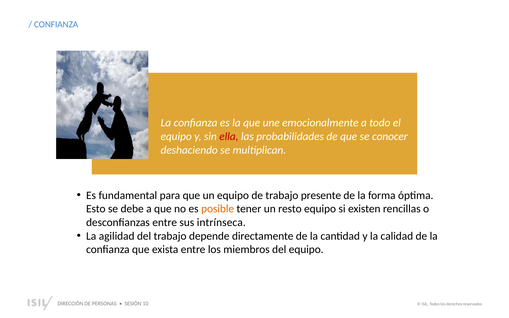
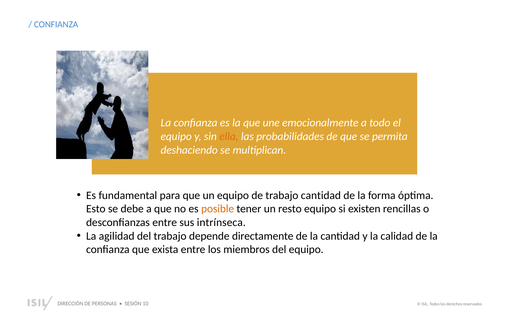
ella colour: red -> orange (229, 137)
conocer: conocer -> permita (390, 137)
trabajo presente: presente -> cantidad (321, 195)
